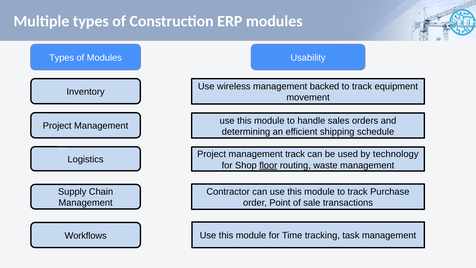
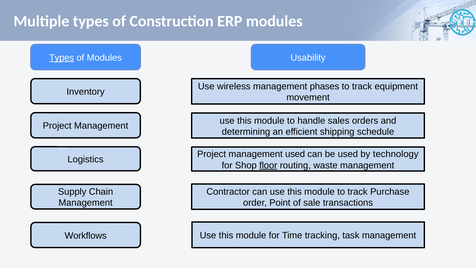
Types underline: none -> present (62, 58)
backed: backed -> phases (325, 86)
management track: track -> used (295, 154)
